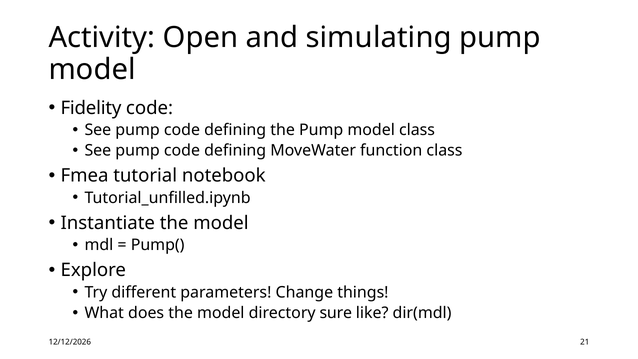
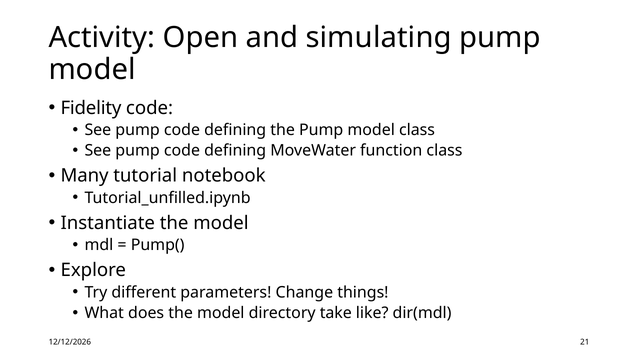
Fmea: Fmea -> Many (85, 176)
sure: sure -> take (336, 313)
